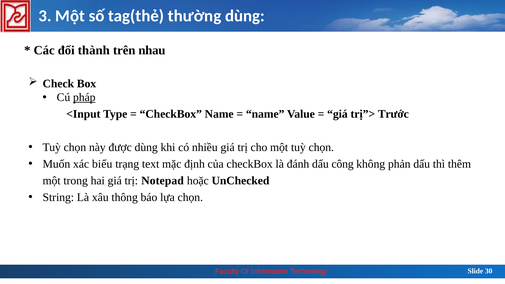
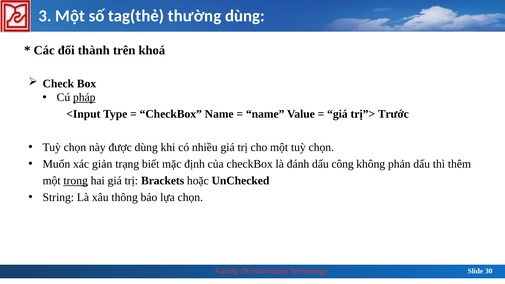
nhau: nhau -> khoá (152, 50)
biểu: biểu -> giản (102, 164)
text: text -> biết (151, 164)
trong underline: none -> present (76, 181)
Notepad: Notepad -> Brackets (163, 181)
